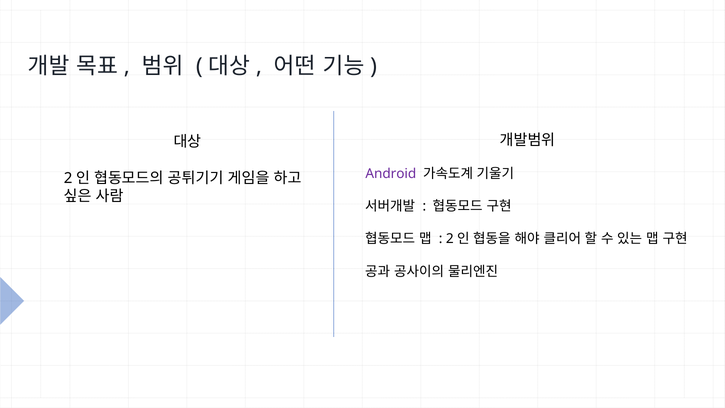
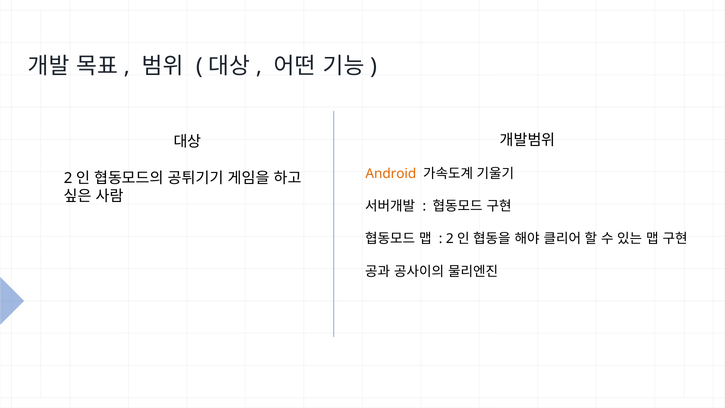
Android colour: purple -> orange (391, 174)
